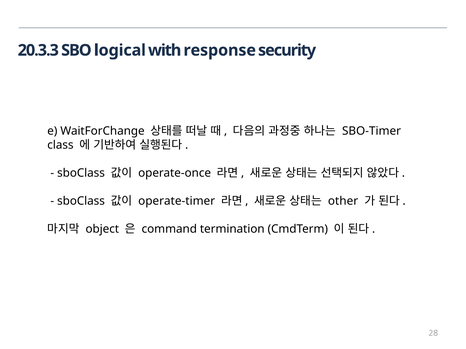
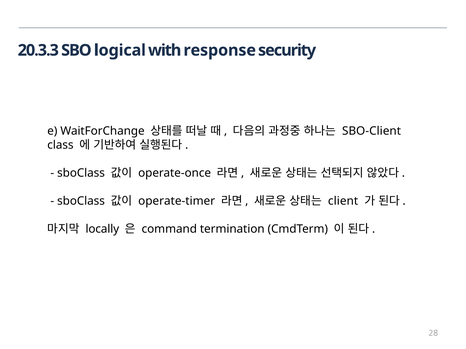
SBO-Timer: SBO-Timer -> SBO-Client (372, 131)
other: other -> client (343, 201)
object: object -> locally (102, 229)
